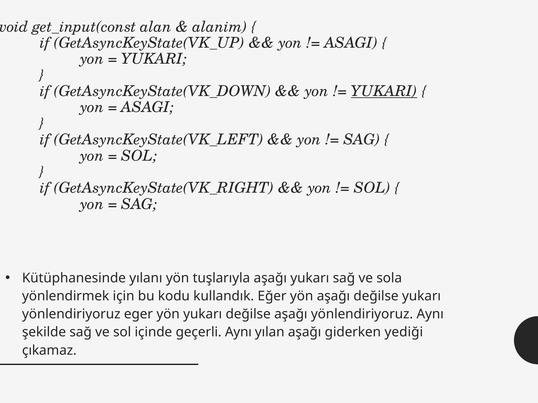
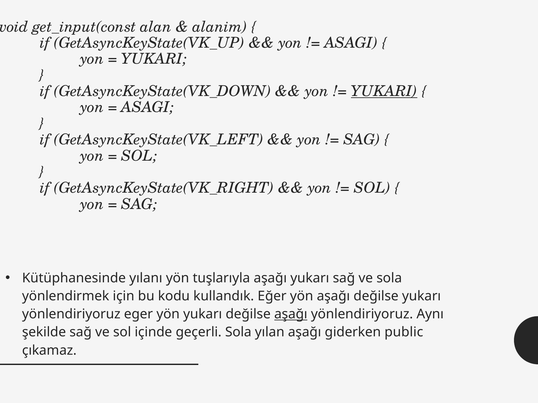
aşağı underline: none -> present (291, 315)
geçerli Aynı: Aynı -> Sola (238, 333)
yediği: yediği -> public (404, 333)
